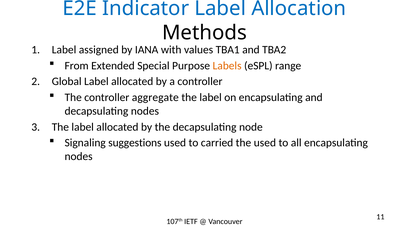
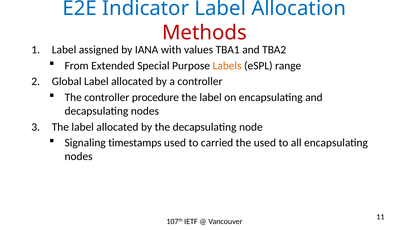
Methods colour: black -> red (205, 33)
aggregate: aggregate -> procedure (155, 97)
suggestions: suggestions -> timestamps (135, 143)
